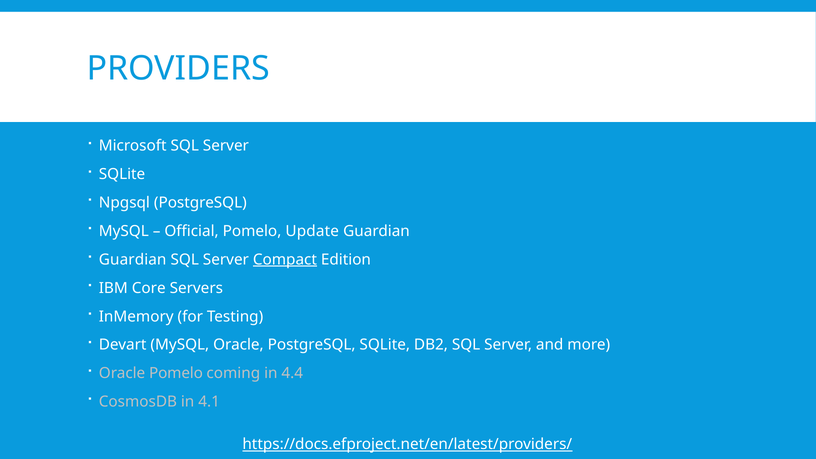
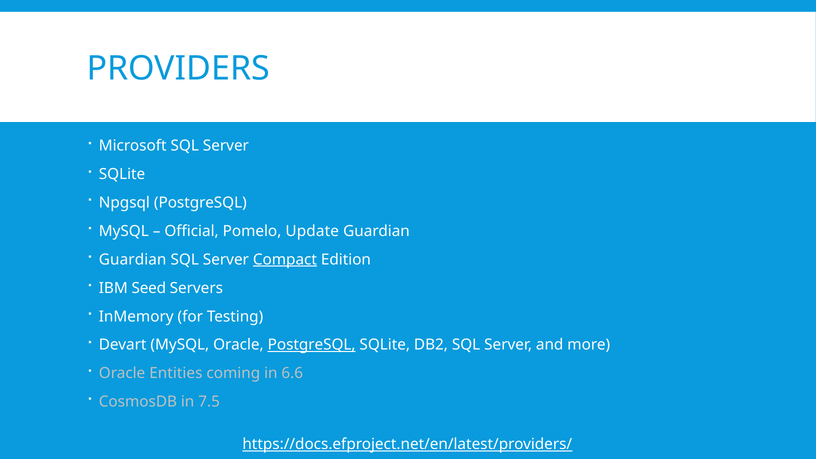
Core: Core -> Seed (149, 288)
PostgreSQL underline: none -> present (312, 345)
Oracle Pomelo: Pomelo -> Entities (176, 373)
4.4: 4.4 -> 6.6 (292, 373)
4.1: 4.1 -> 7.5 (209, 402)
